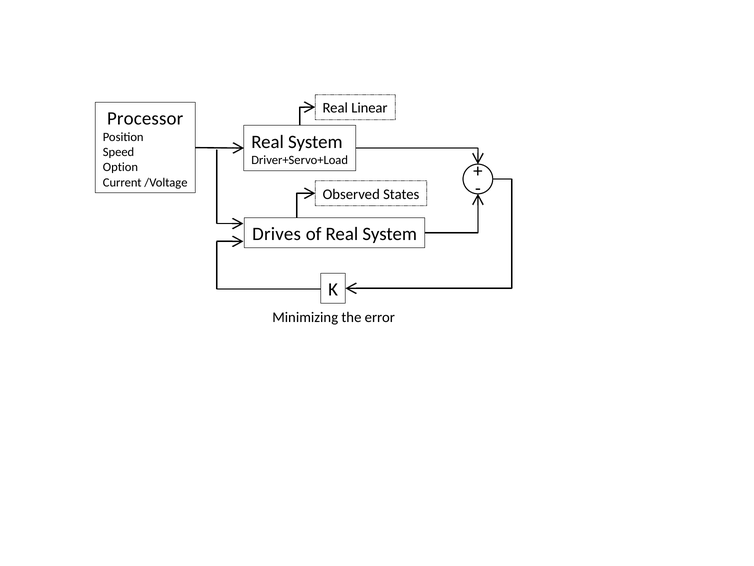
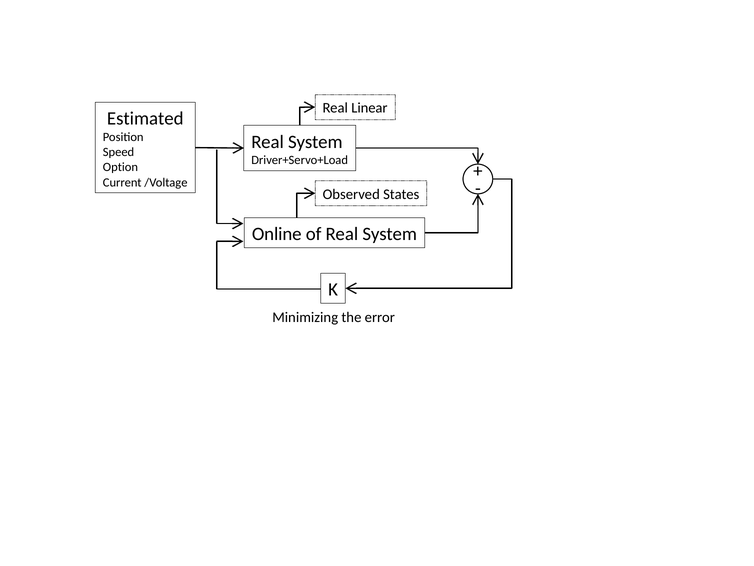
Processor: Processor -> Estimated (145, 119)
Drives: Drives -> Online (277, 234)
